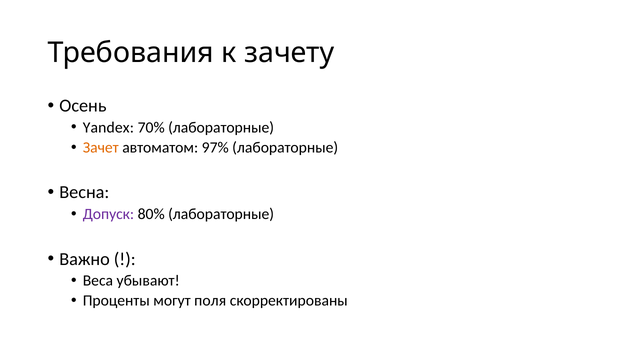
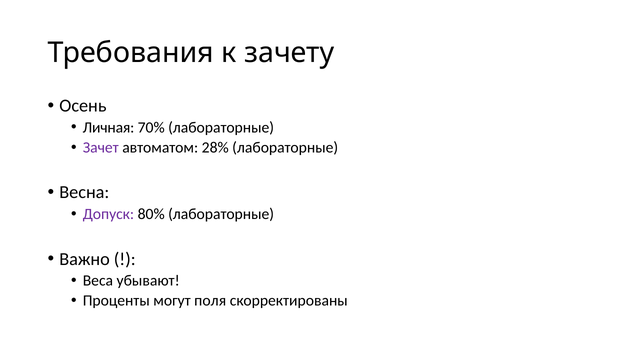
Yandex: Yandex -> Личная (109, 127)
Зачет colour: orange -> purple (101, 147)
97%: 97% -> 28% (215, 147)
